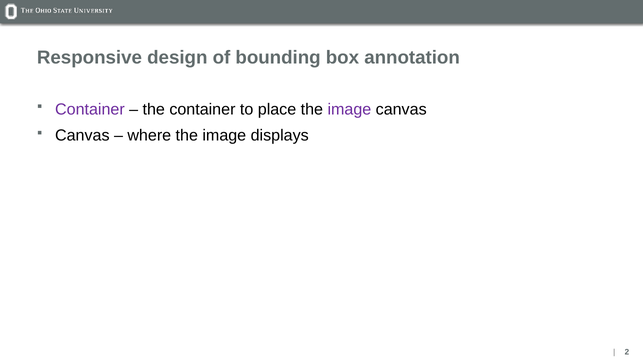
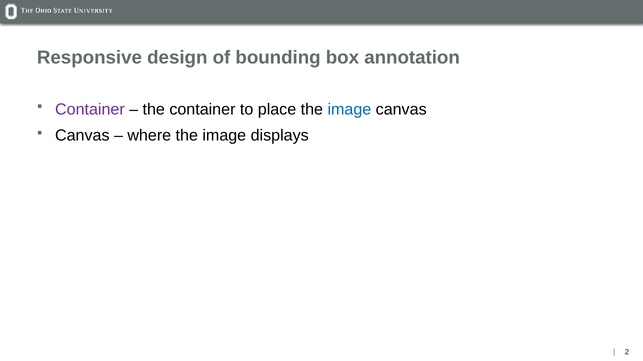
image colour: purple -> blue (349, 109)
